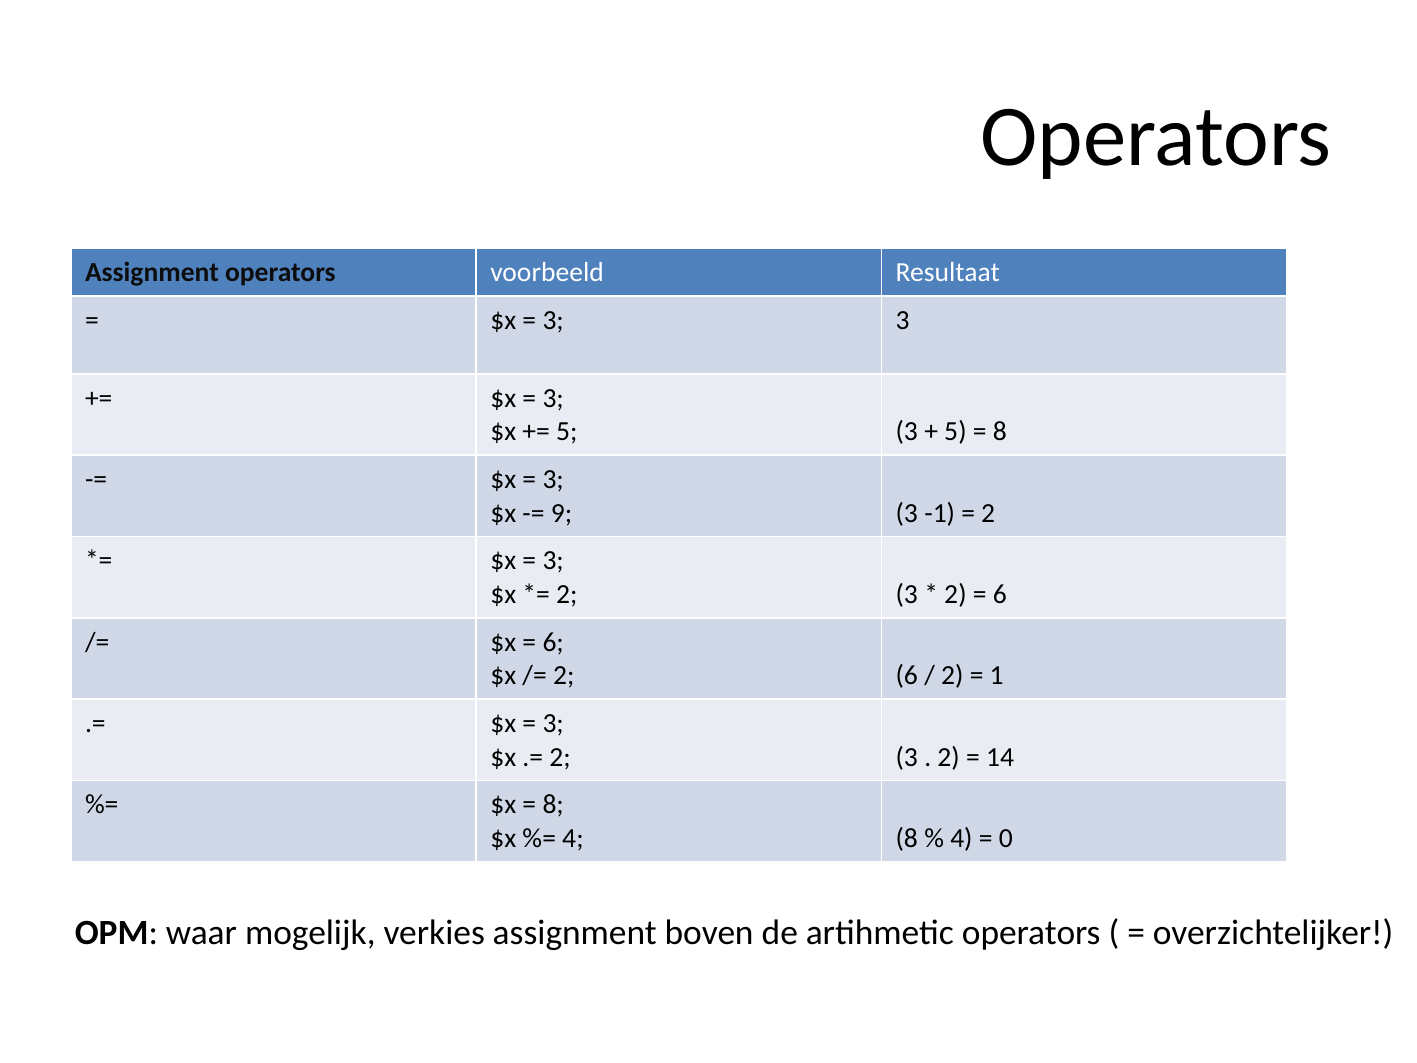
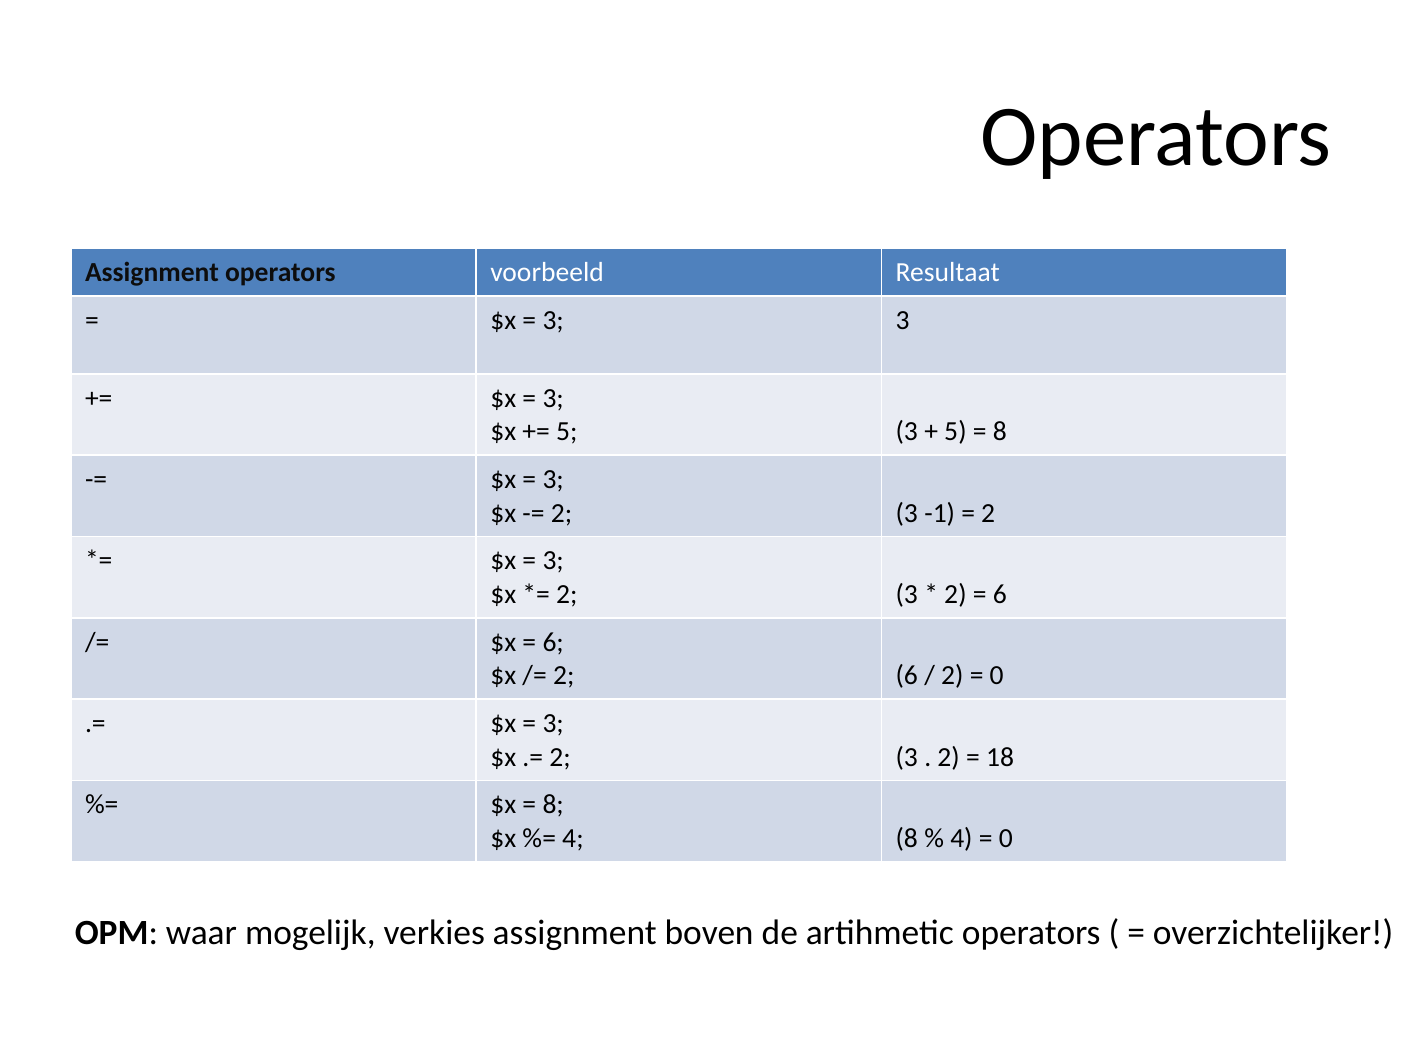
9: 9 -> 2 (562, 513)
1: 1 -> 0 (997, 676)
14: 14 -> 18 (1000, 757)
